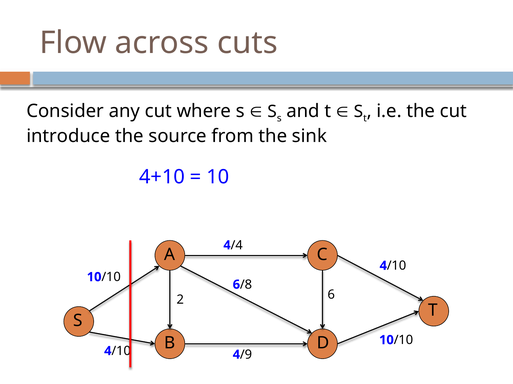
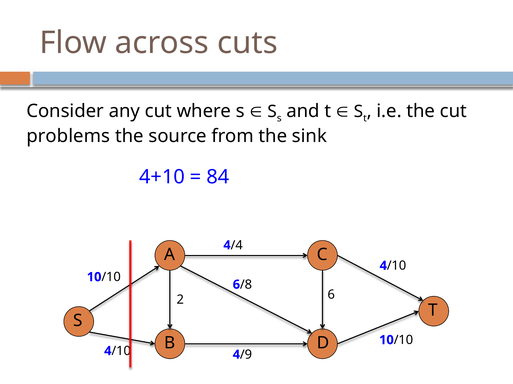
introduce: introduce -> problems (68, 136)
10: 10 -> 84 (218, 177)
